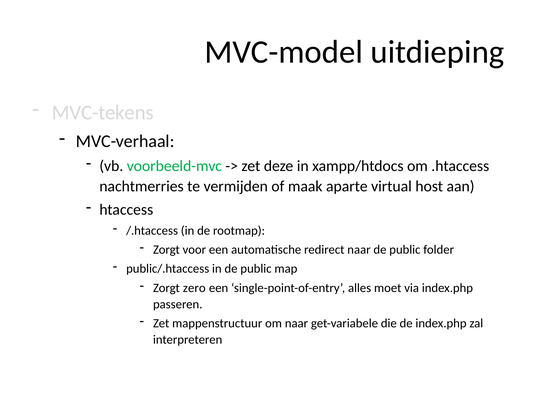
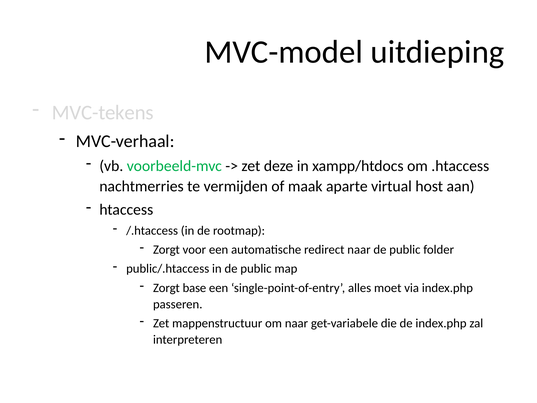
zero: zero -> base (194, 288)
